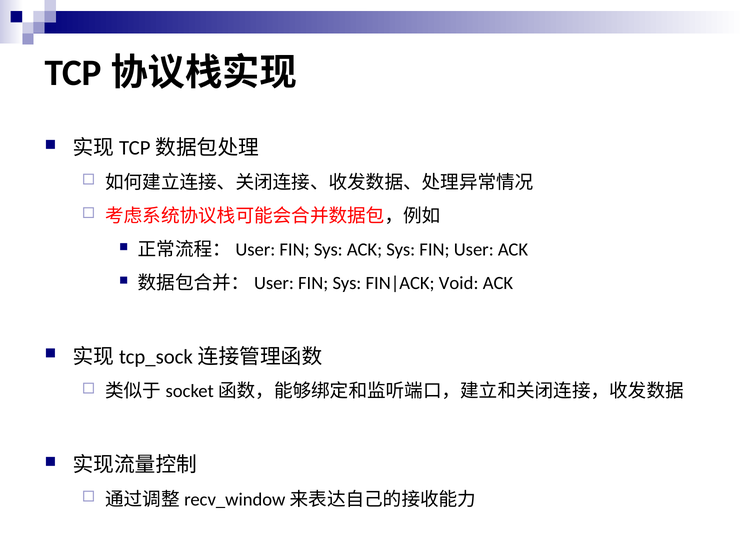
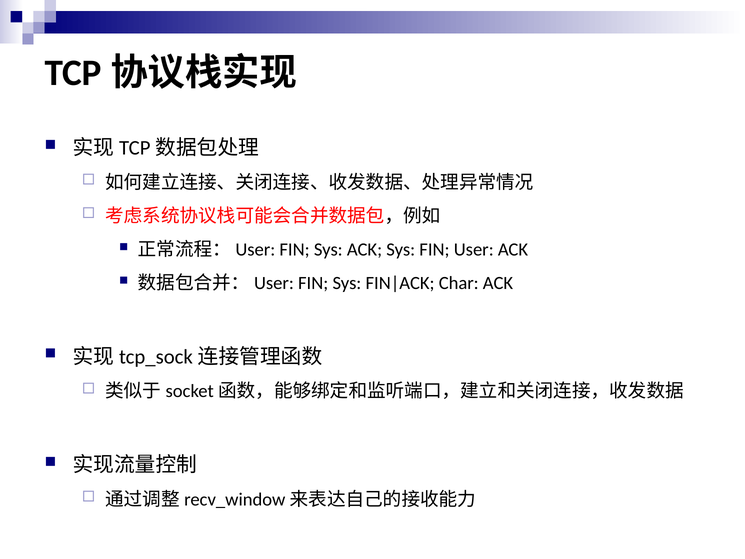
Void: Void -> Char (459, 283)
